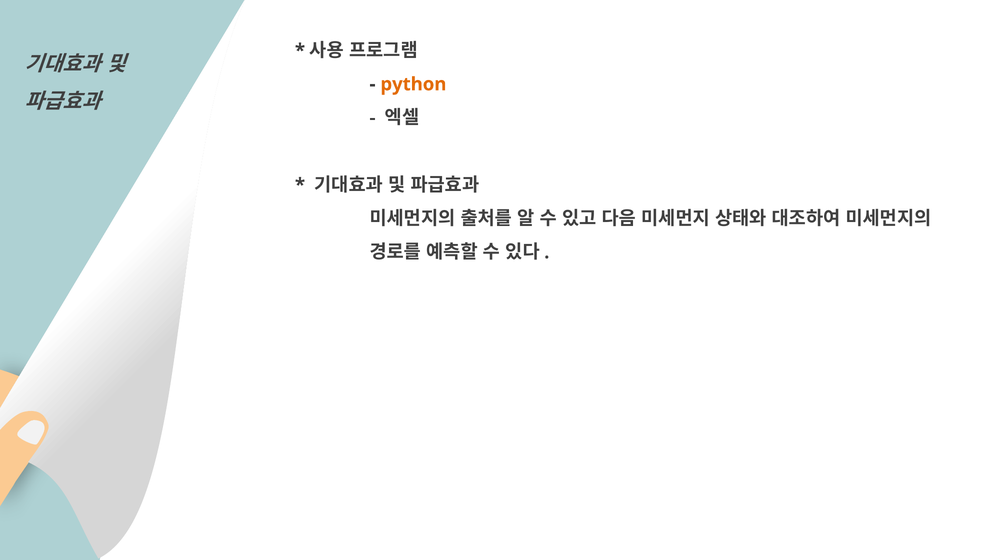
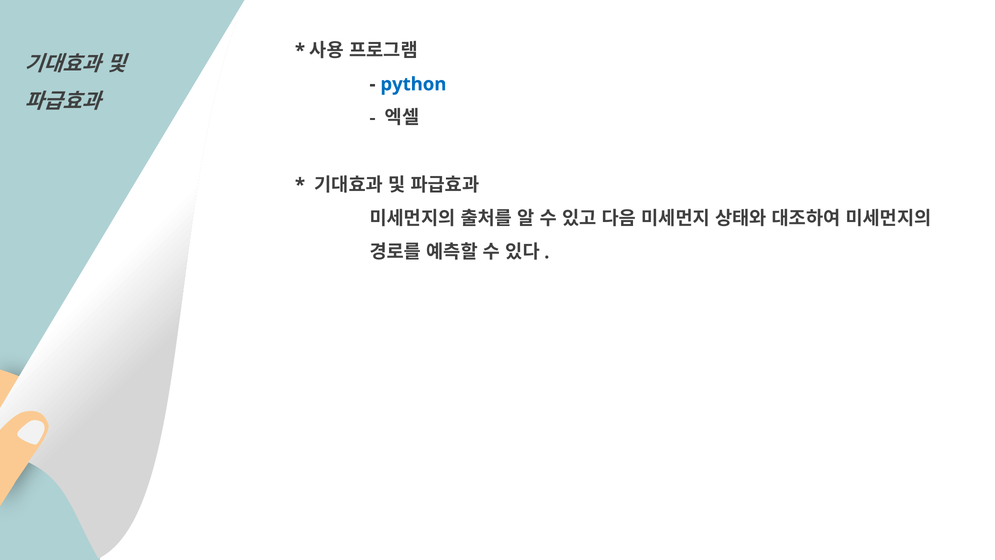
python colour: orange -> blue (413, 84)
